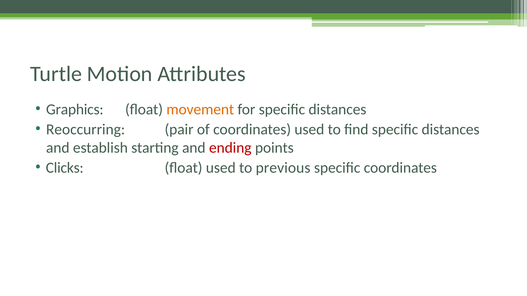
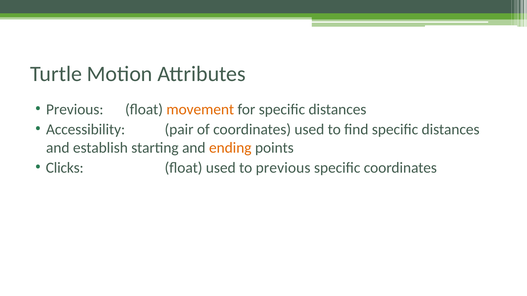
Graphics: Graphics -> Previous (75, 109)
Reoccurring: Reoccurring -> Accessibility (86, 130)
ending colour: red -> orange (230, 148)
